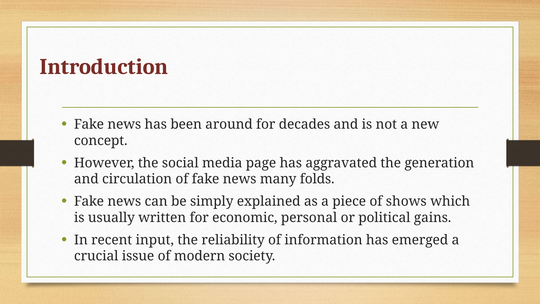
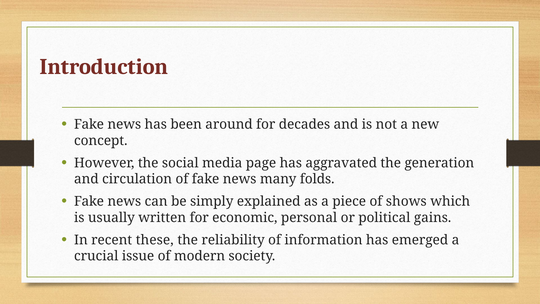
input: input -> these (155, 240)
